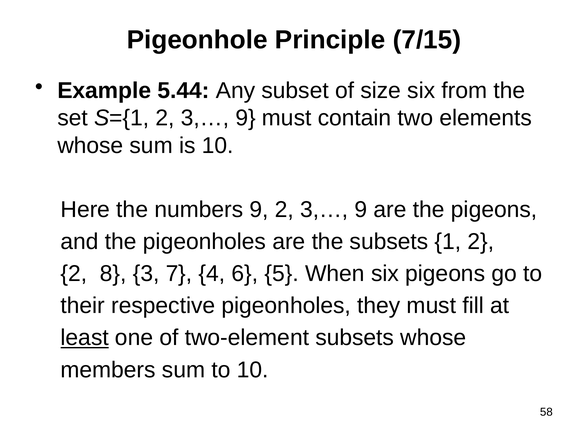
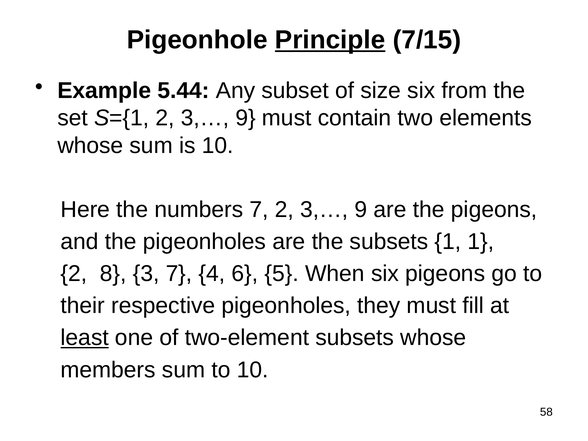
Principle underline: none -> present (330, 40)
numbers 9: 9 -> 7 (259, 210)
1 2: 2 -> 1 (481, 242)
